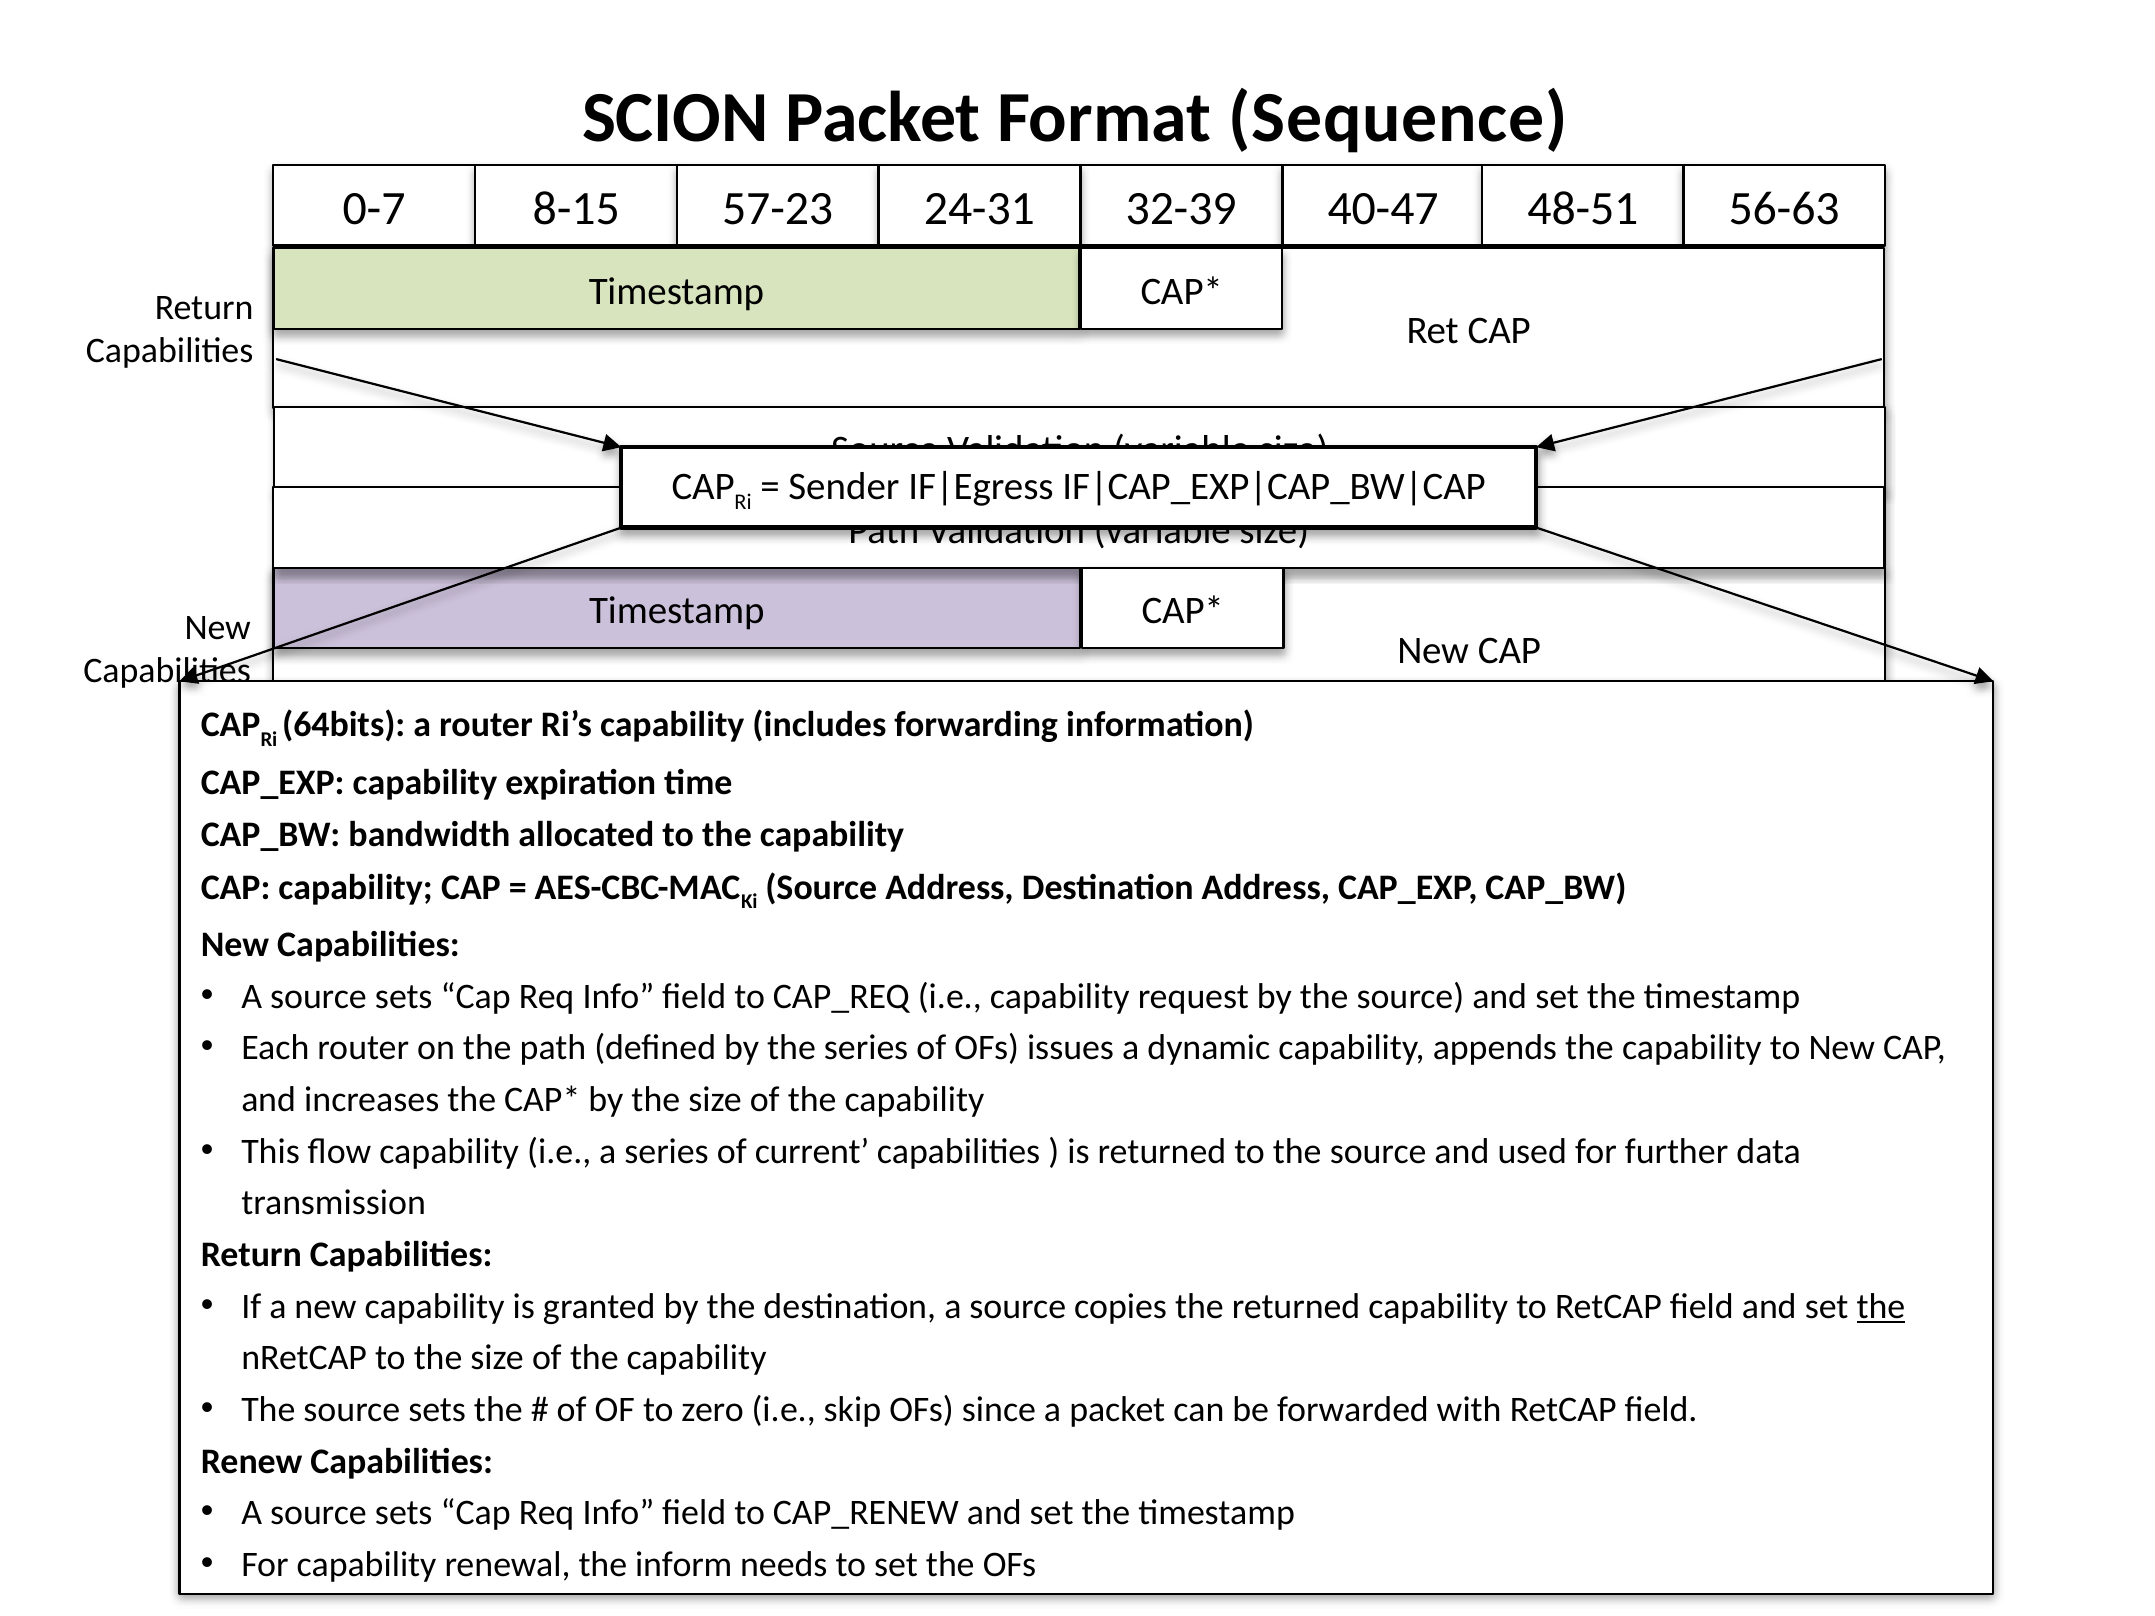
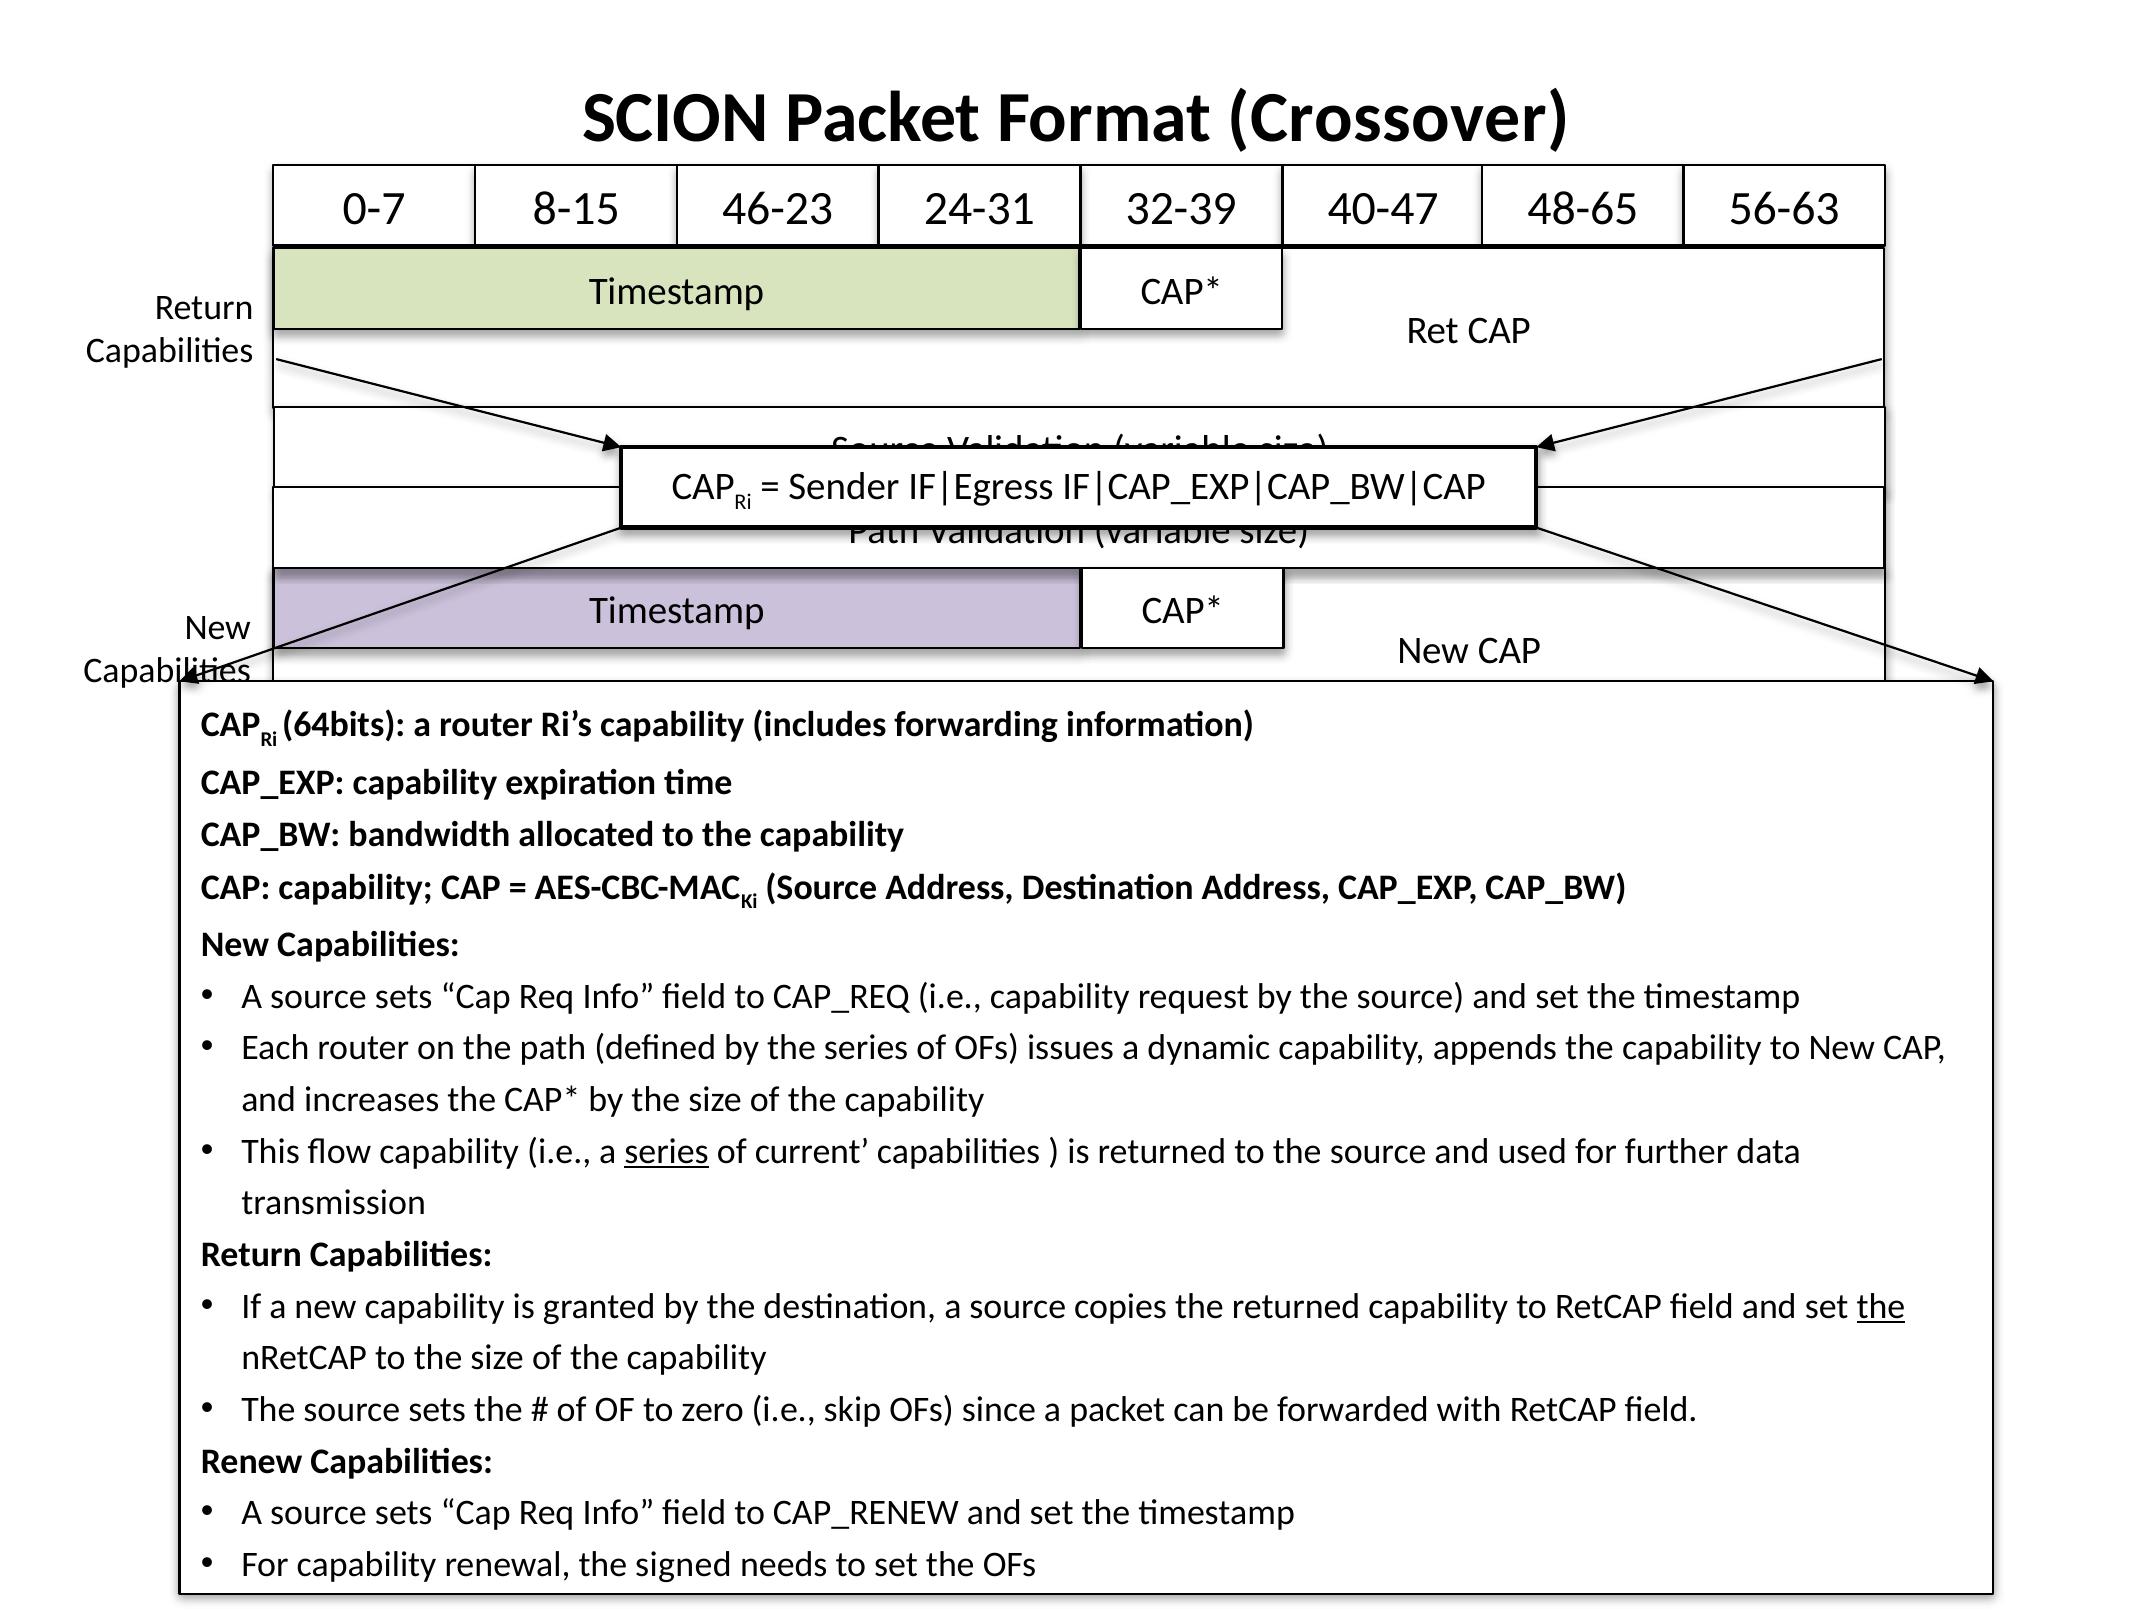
Sequence: Sequence -> Crossover (1398, 118)
57-23: 57-23 -> 46-23 (778, 209)
48-51: 48-51 -> 48-65 (1583, 209)
series underline: none -> present (667, 1152)
inform: inform -> signed (683, 1565)
